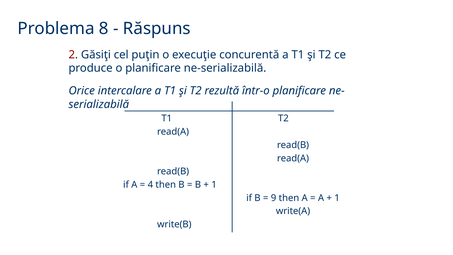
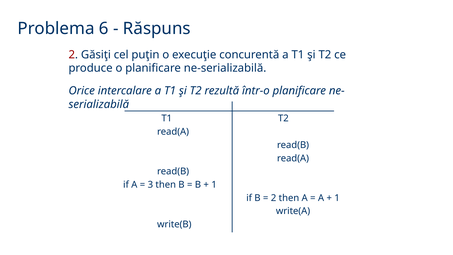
8: 8 -> 6 (104, 29)
4: 4 -> 3 (150, 185)
9: 9 -> 2 (274, 198)
